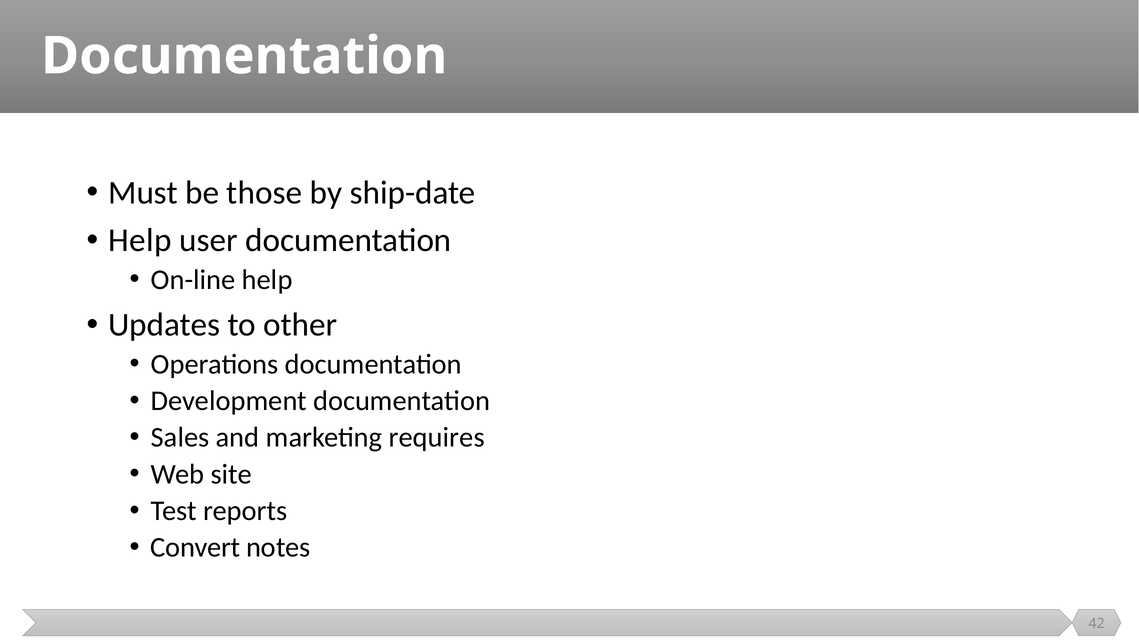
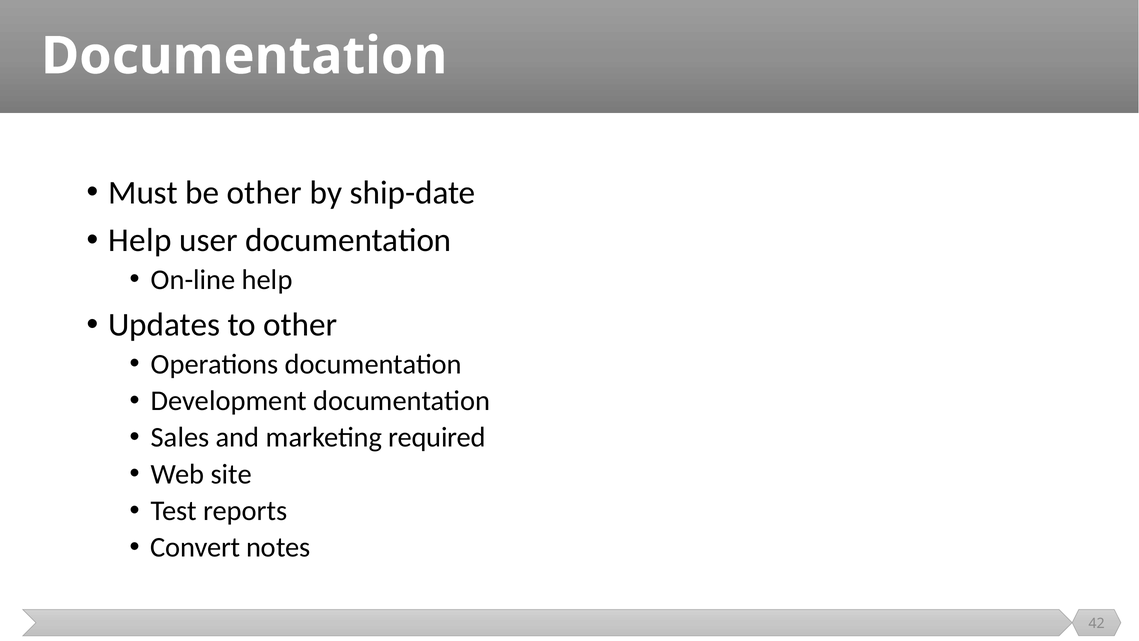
be those: those -> other (264, 193)
requires: requires -> required (437, 437)
